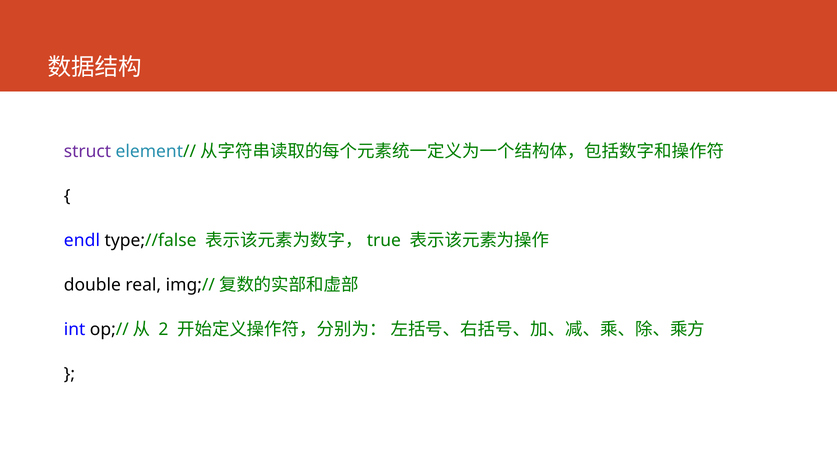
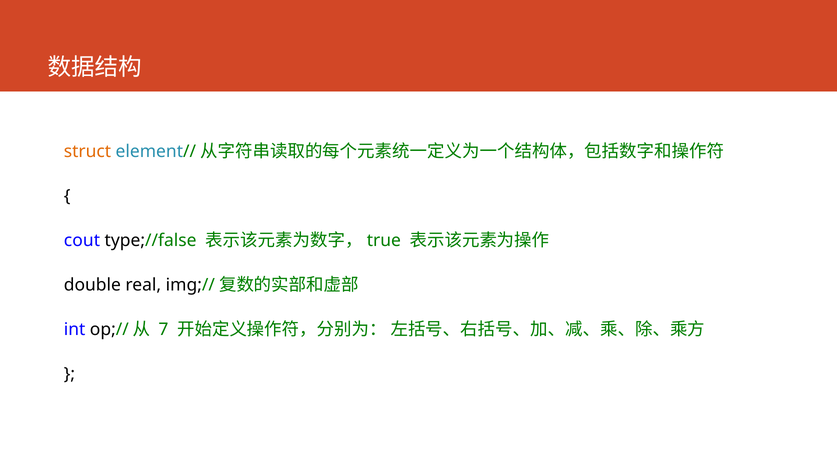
struct colour: purple -> orange (87, 151)
endl: endl -> cout (82, 240)
2: 2 -> 7 (163, 329)
